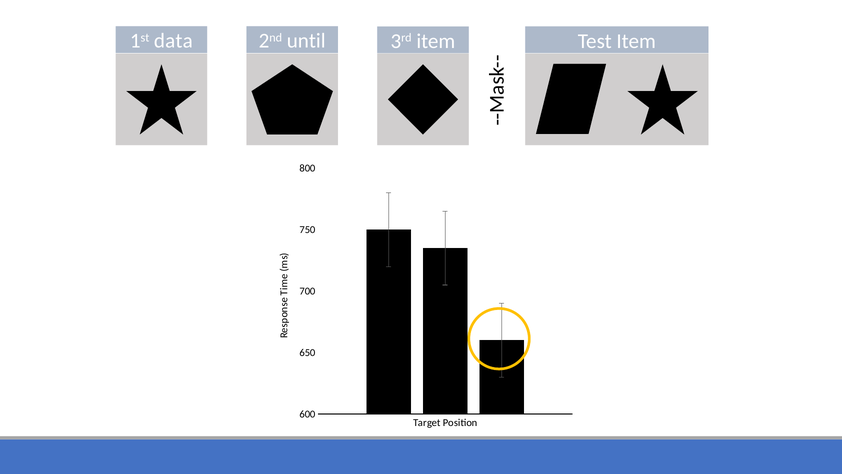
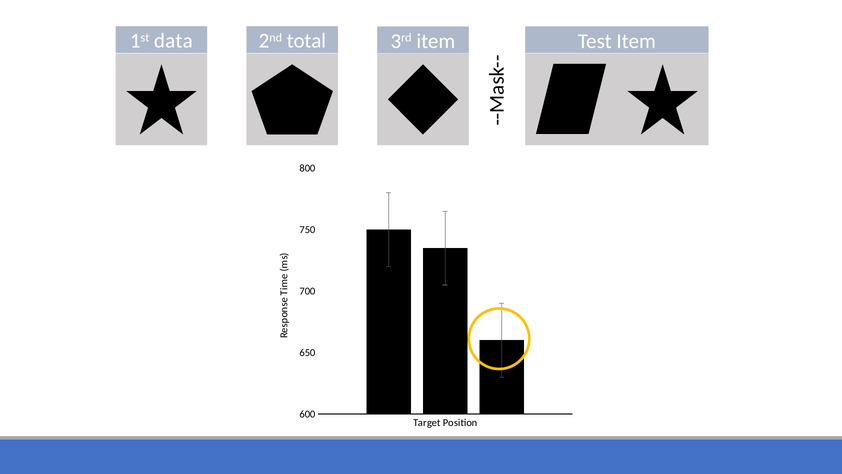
until: until -> total (306, 41)
